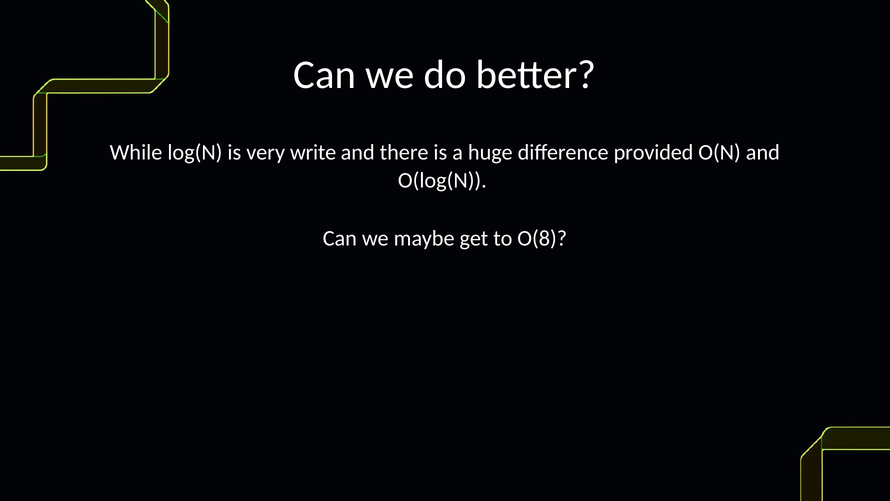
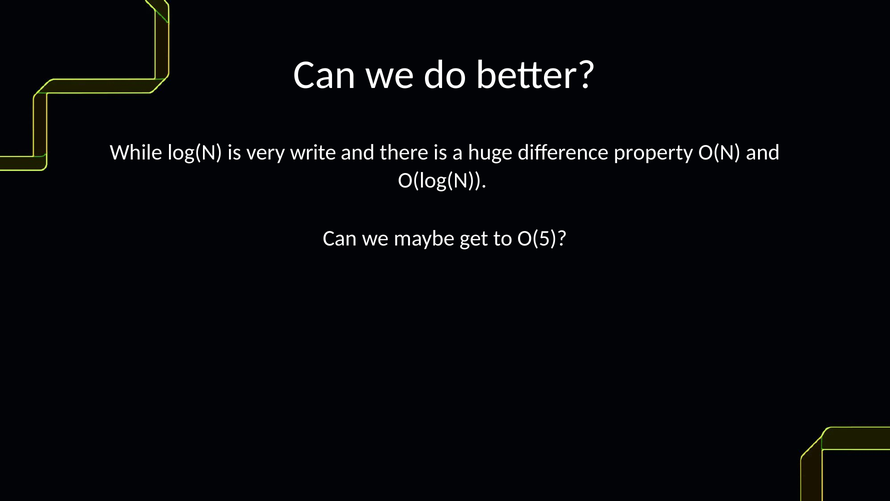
provided: provided -> property (653, 152)
O(8: O(8 -> O(5 (542, 238)
